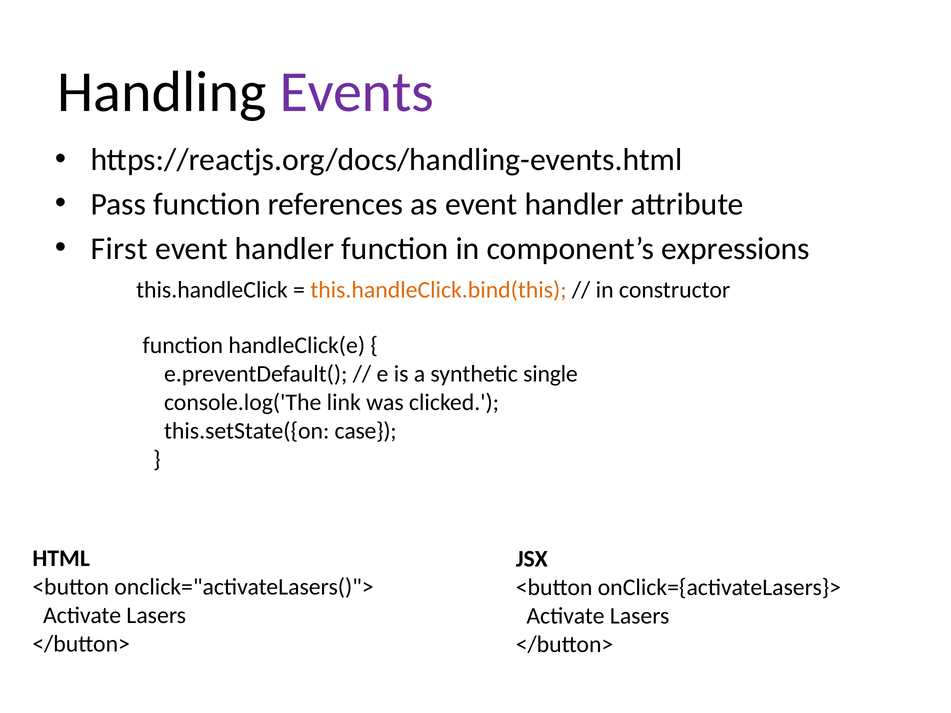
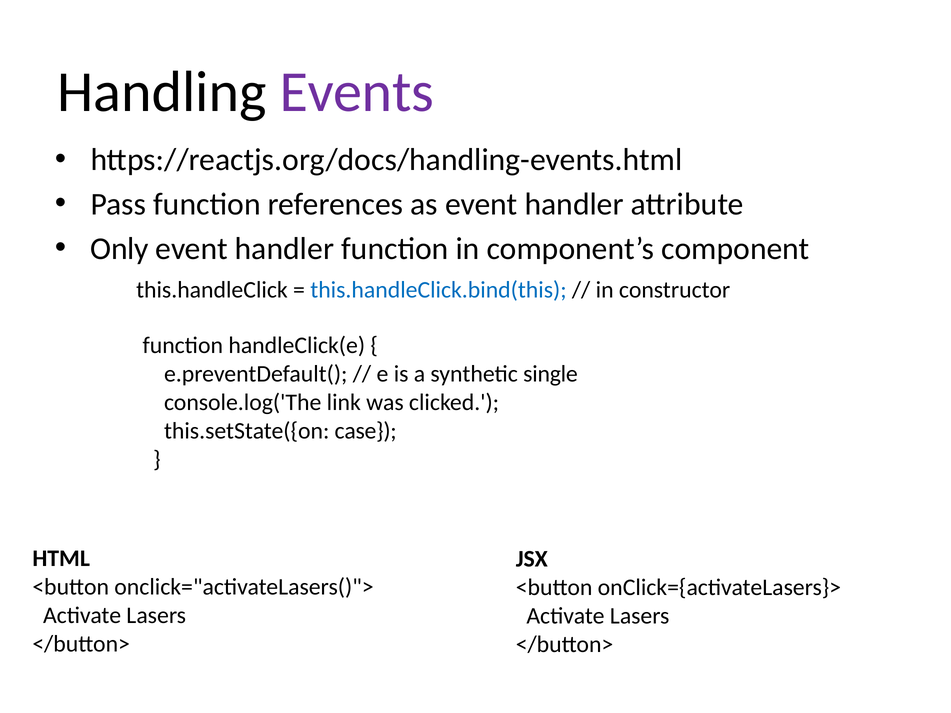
First: First -> Only (120, 249)
expressions: expressions -> component (735, 249)
this.handleClick.bind(this colour: orange -> blue (438, 290)
